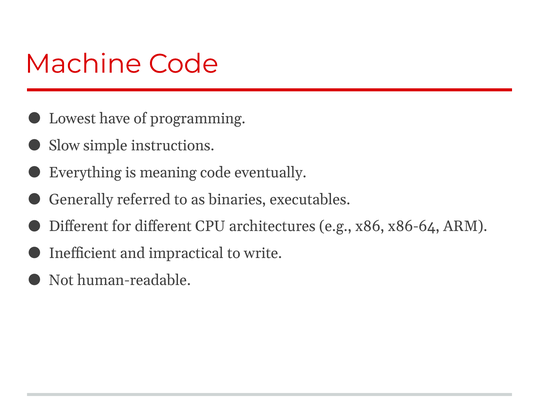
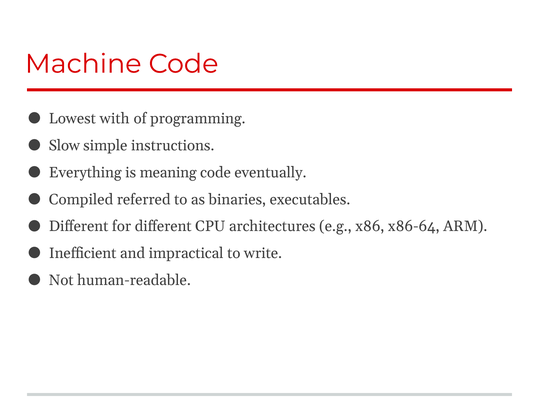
have: have -> with (115, 119)
Generally: Generally -> Compiled (81, 200)
